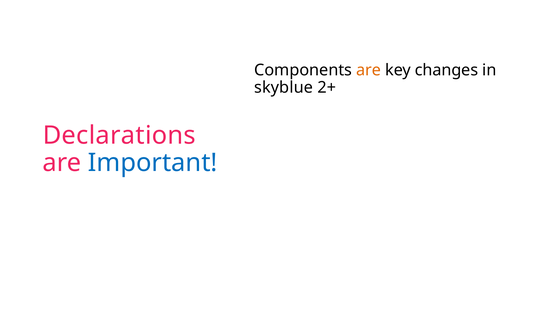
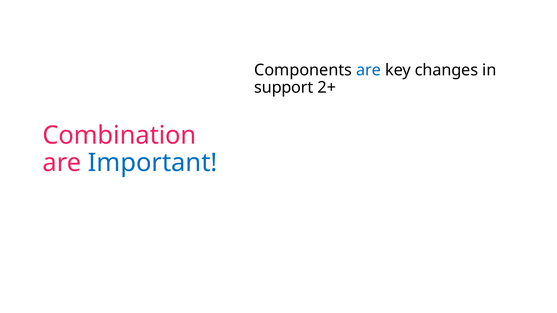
are colour: orange -> blue (369, 70)
skyblue: skyblue -> support (284, 88)
Declarations: Declarations -> Combination (119, 135)
